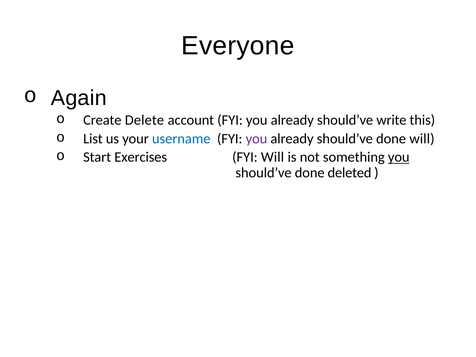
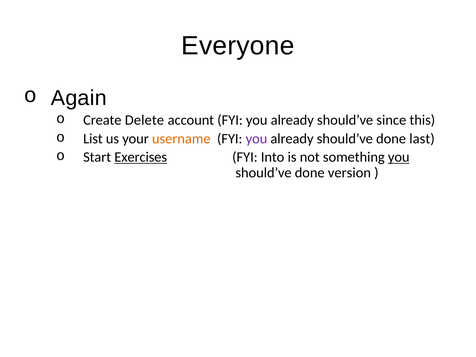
write: write -> since (391, 120)
username colour: blue -> orange (181, 139)
done will: will -> last (422, 139)
Exercises underline: none -> present (141, 157)
FYI Will: Will -> Into (273, 157)
deleted: deleted -> version (349, 173)
